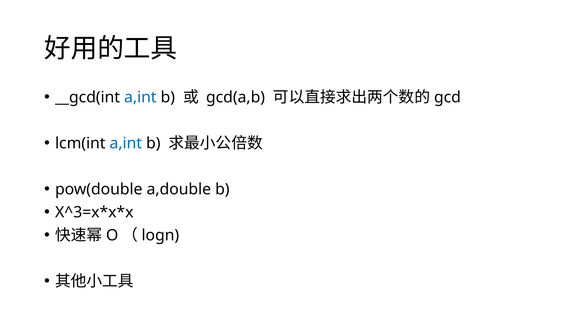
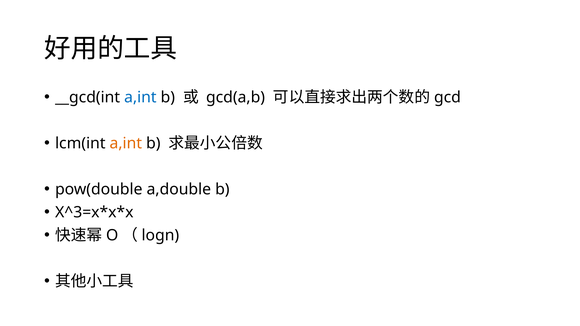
a,int colour: blue -> orange (126, 143)
